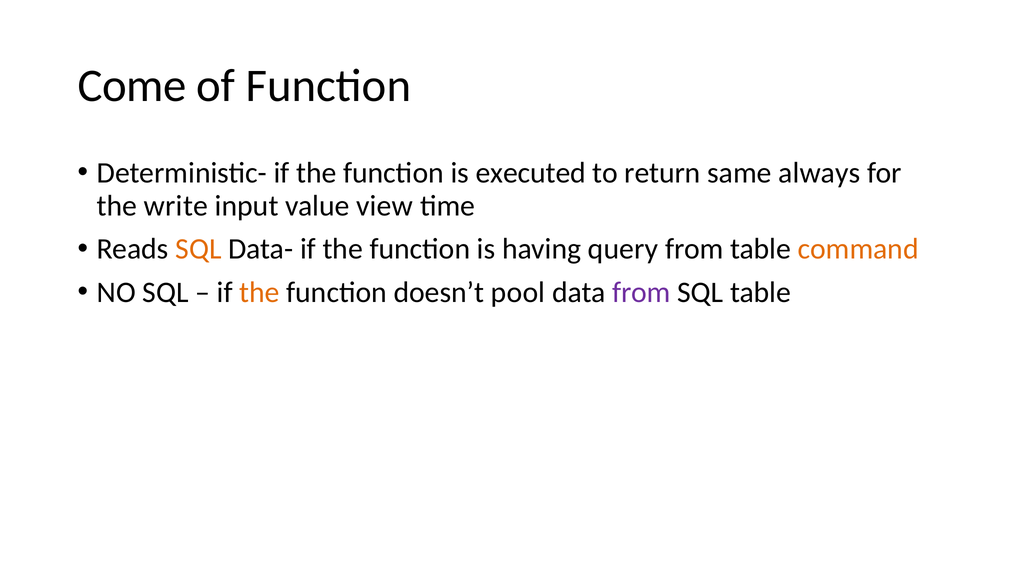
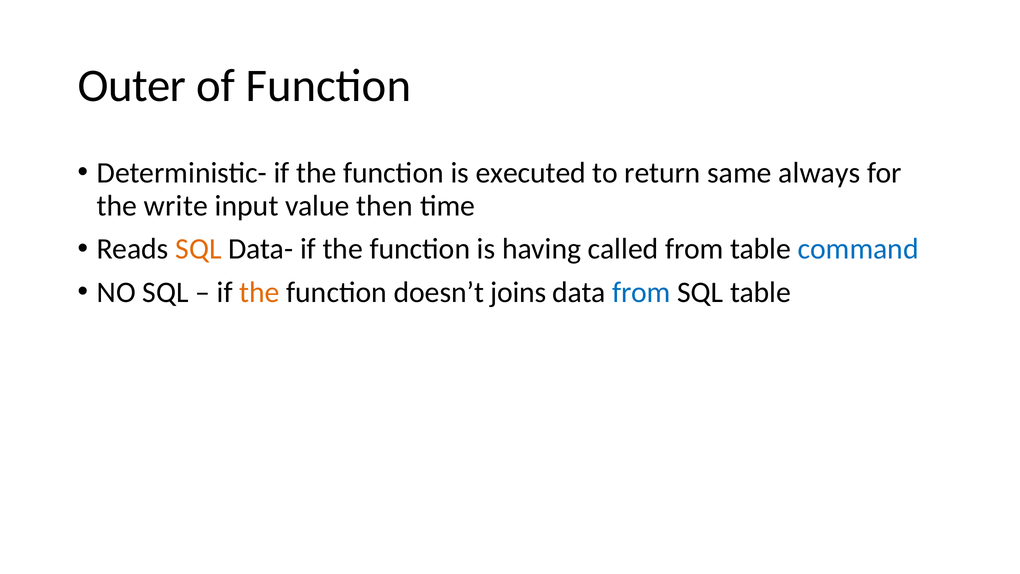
Come: Come -> Outer (132, 86)
view: view -> then (385, 206)
query: query -> called (623, 249)
command colour: orange -> blue (858, 249)
pool: pool -> joins (518, 292)
from colour: purple -> blue (641, 292)
